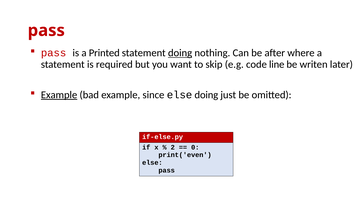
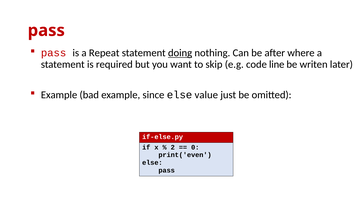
Printed: Printed -> Repeat (104, 53)
Example underline: present -> none (59, 95)
else doing: doing -> value (206, 95)
